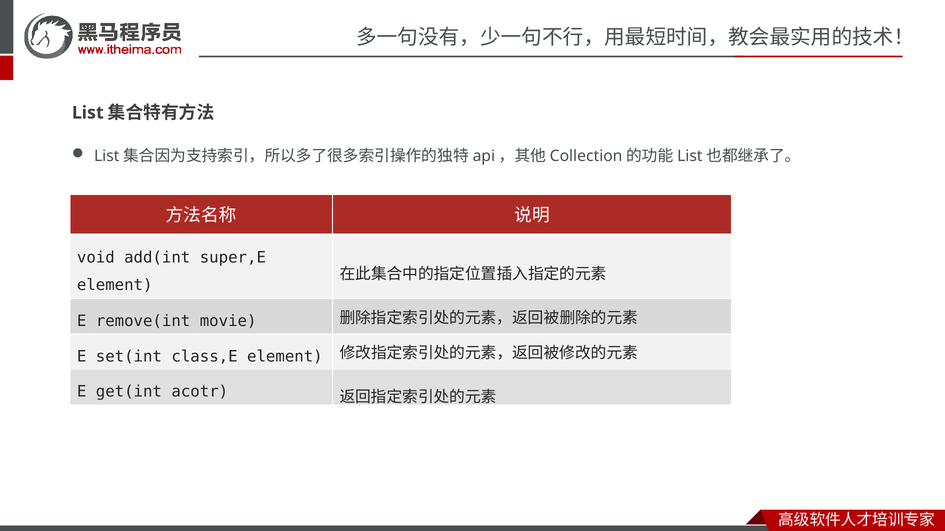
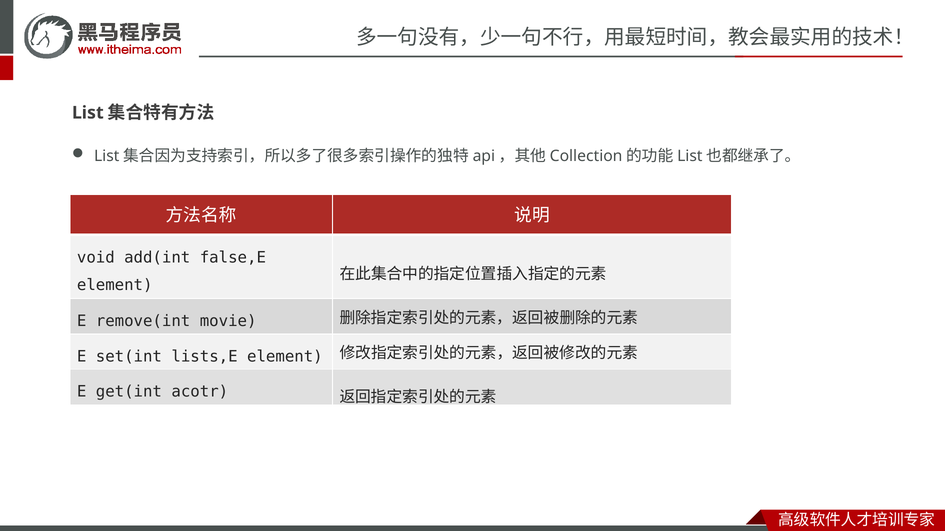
super,E: super,E -> false,E (233, 258)
class,E: class,E -> lists,E (205, 357)
